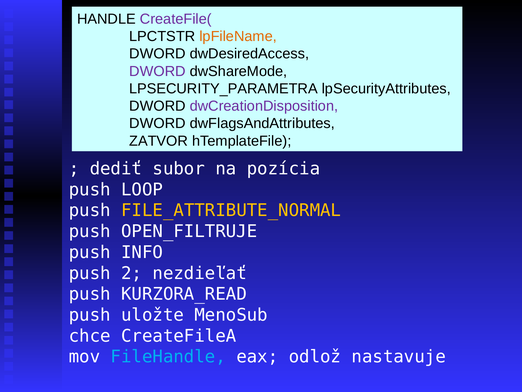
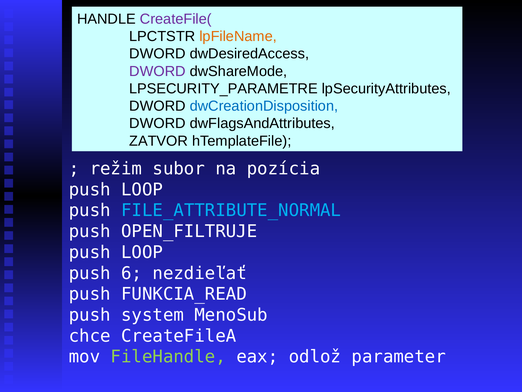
LPSECURITY_PARAMETRA: LPSECURITY_PARAMETRA -> LPSECURITY_PARAMETRE (223, 89)
dwCreationDisposition colour: purple -> blue (264, 106)
dediť: dediť -> režim (116, 169)
FILE_ATTRIBUTE_NORMAL colour: yellow -> light blue (231, 210)
INFO: INFO -> LOOP (142, 252)
2: 2 -> 6 (132, 273)
KURZORA_READ: KURZORA_READ -> FUNKCIA_READ (184, 294)
uložte: uložte -> system (153, 315)
FileHandle colour: light blue -> light green (168, 356)
nastavuje: nastavuje -> parameter (399, 356)
